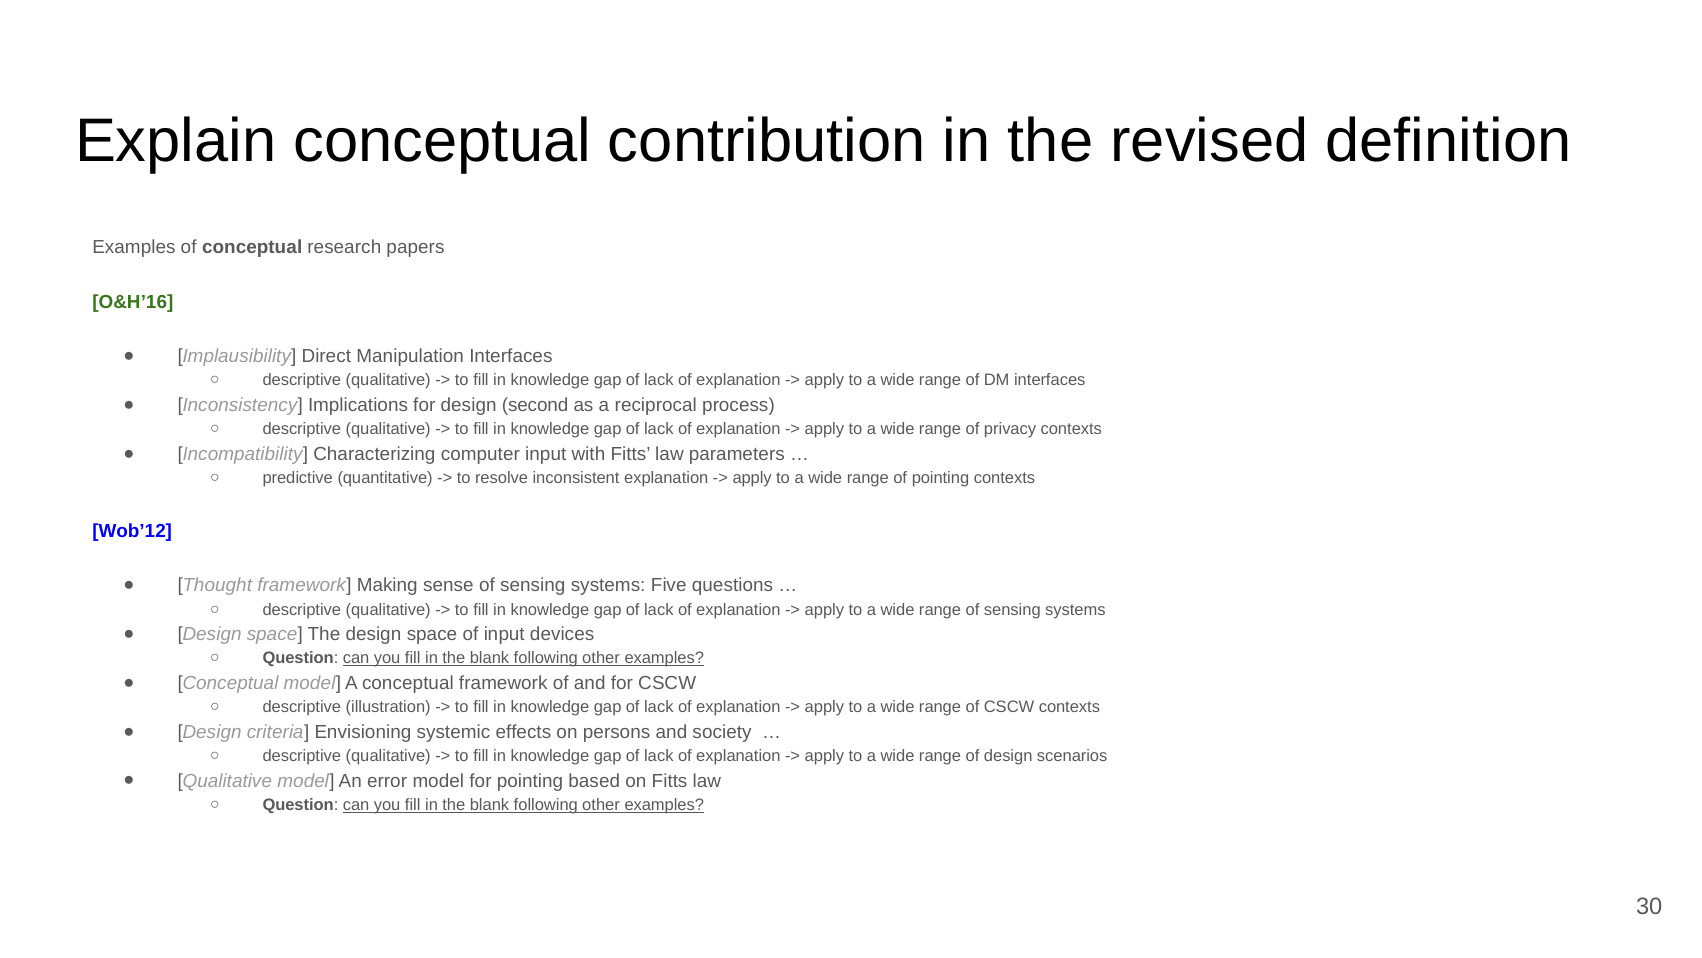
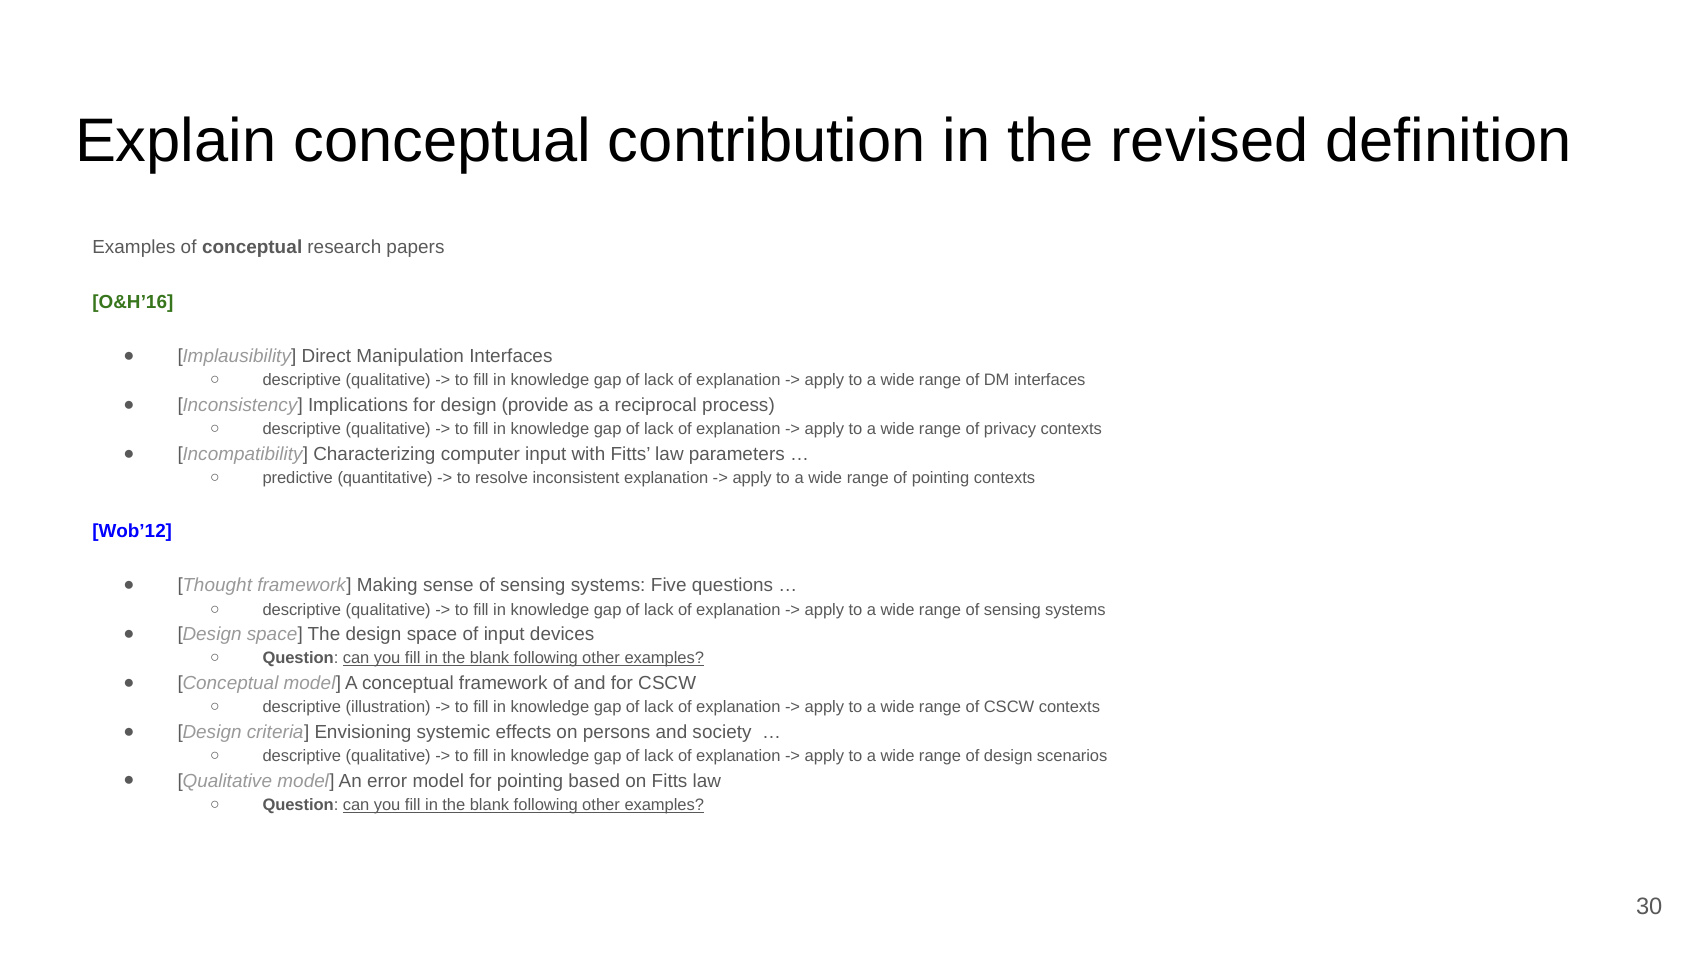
second: second -> provide (535, 405)
